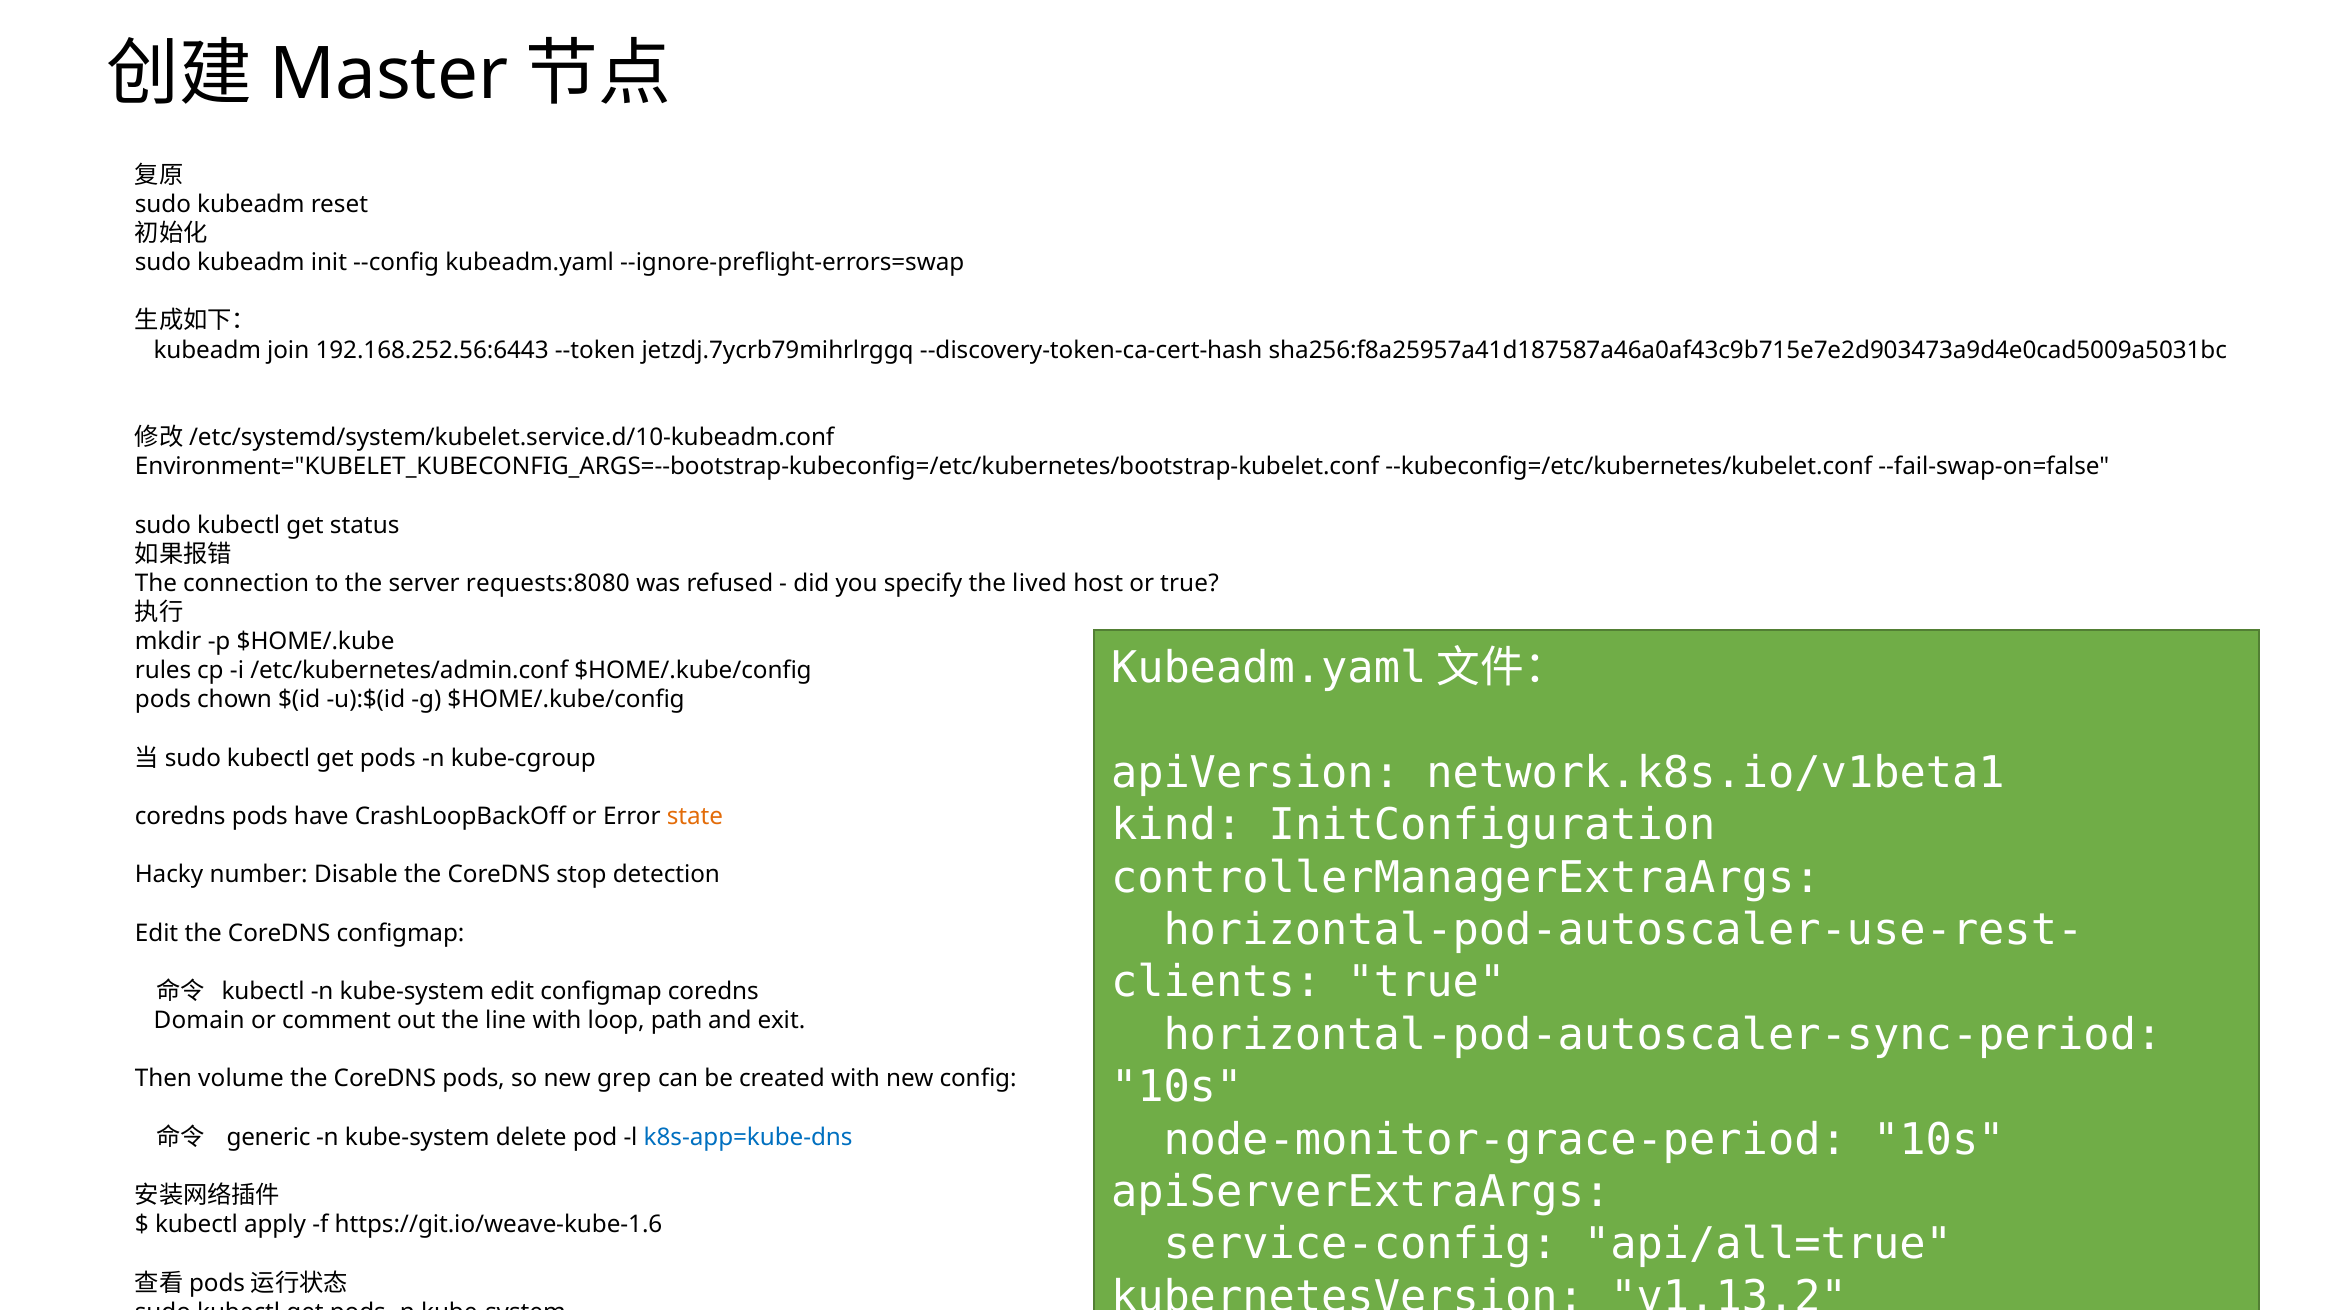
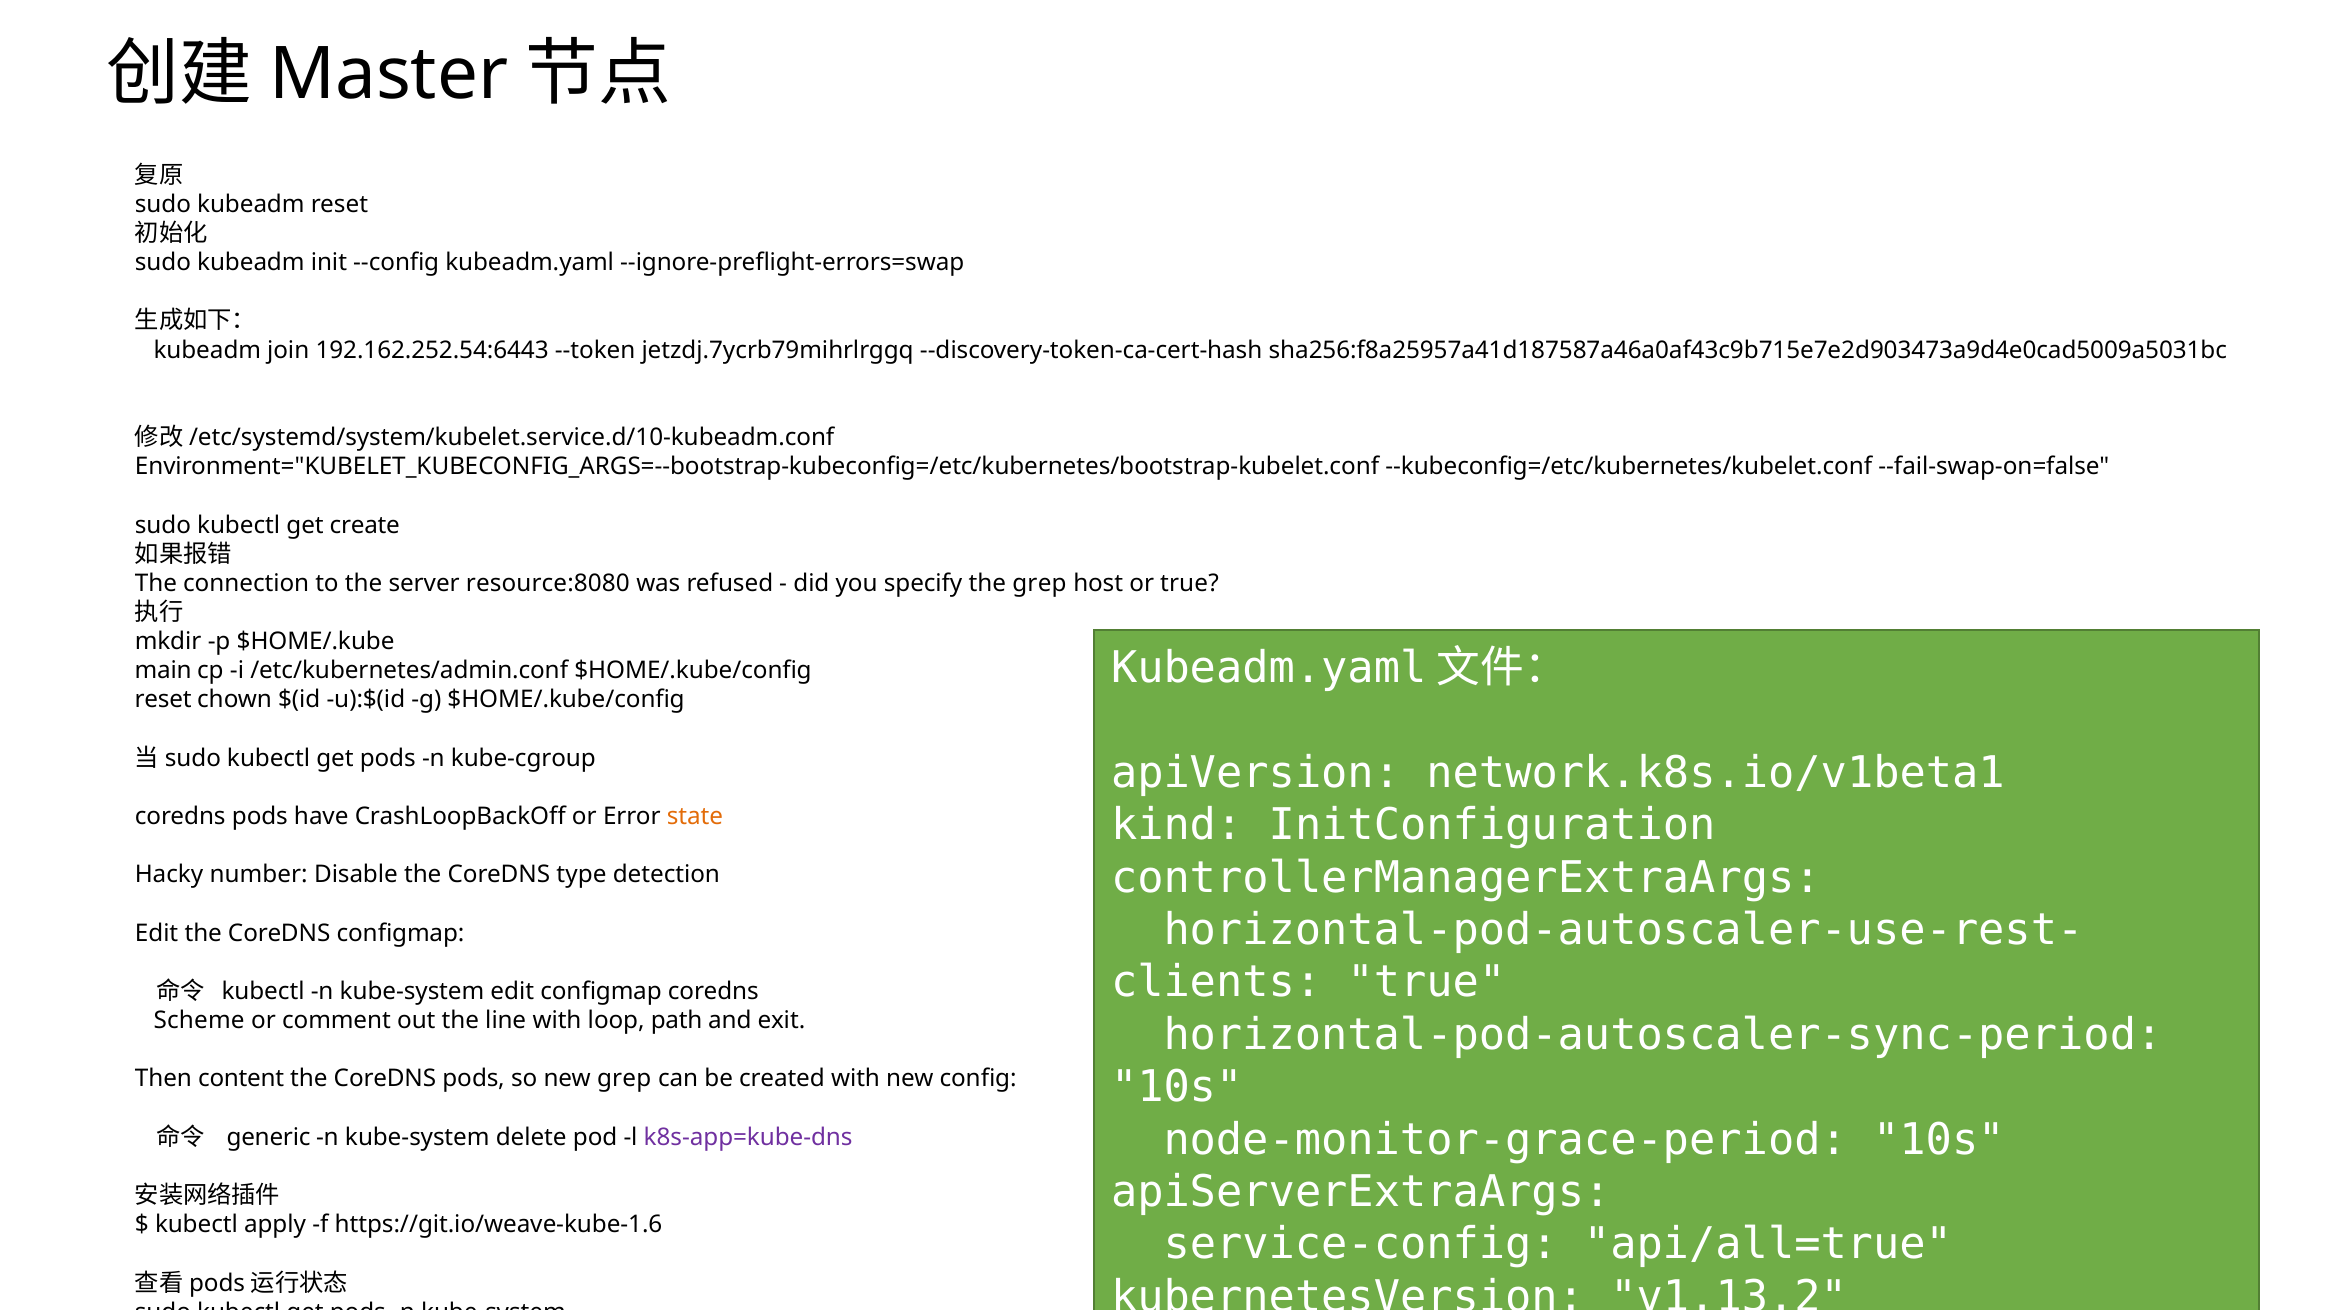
192.168.252.56:6443: 192.168.252.56:6443 -> 192.162.252.54:6443 (432, 350)
status: status -> create (365, 525)
requests:8080: requests:8080 -> resource:8080 (548, 584)
the lived: lived -> grep (1039, 584)
rules: rules -> main (163, 671)
pods: pods -> reset (163, 700)
stop: stop -> type (581, 875)
Domain: Domain -> Scheme (199, 1021)
volume: volume -> content (241, 1079)
k8s-app=kube-dns colour: blue -> purple (748, 1138)
